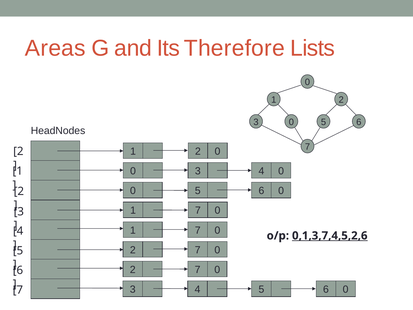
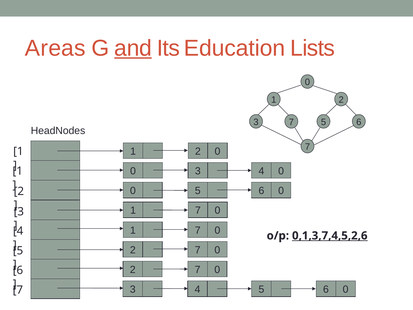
and underline: none -> present (133, 48)
Therefore: Therefore -> Education (234, 48)
0: 0 -> 7 (291, 122)
2: 2 -> 1 (18, 151)
